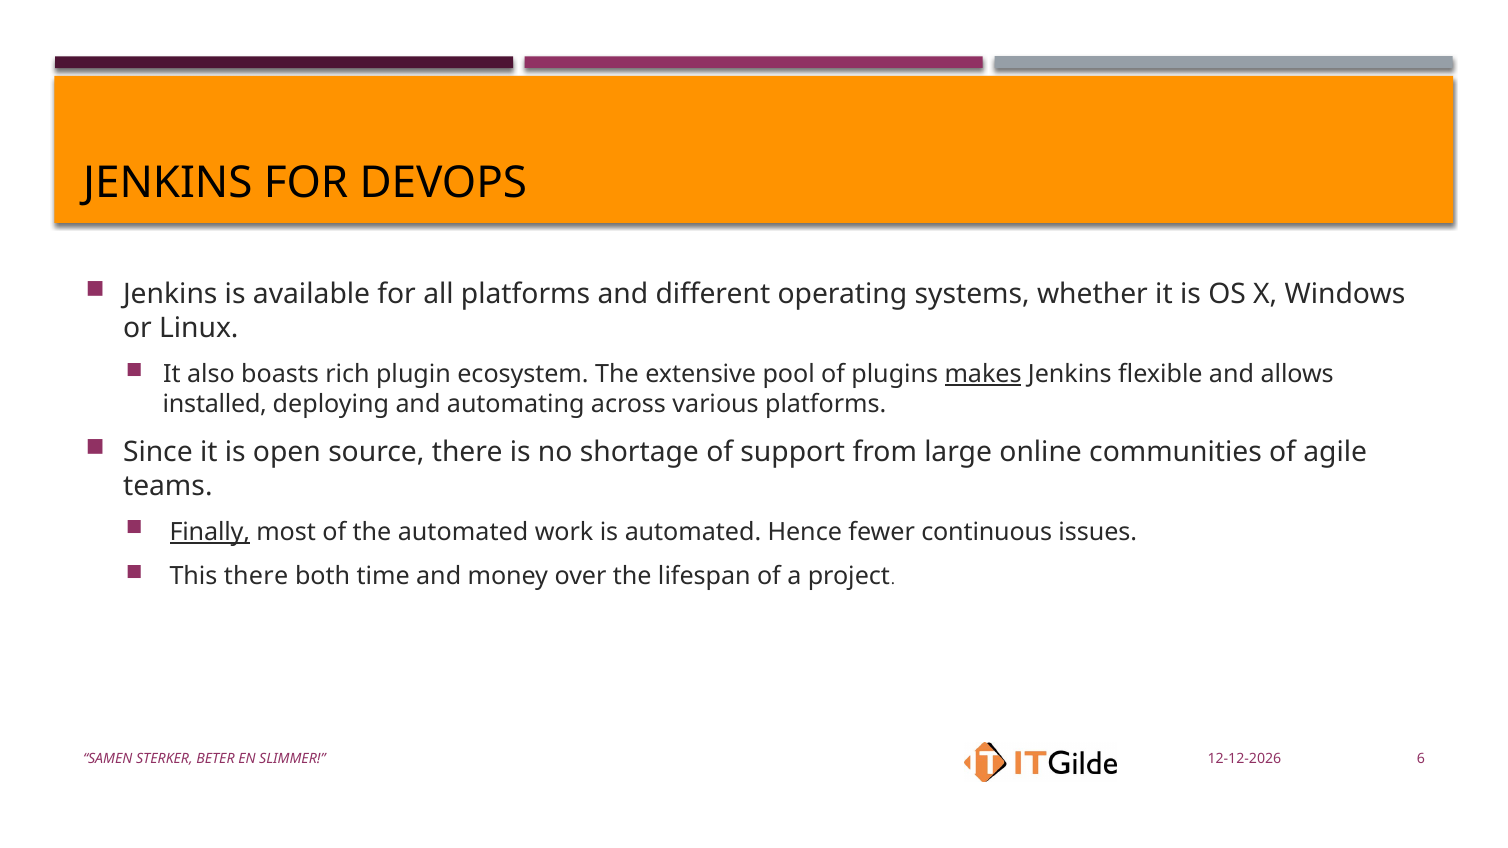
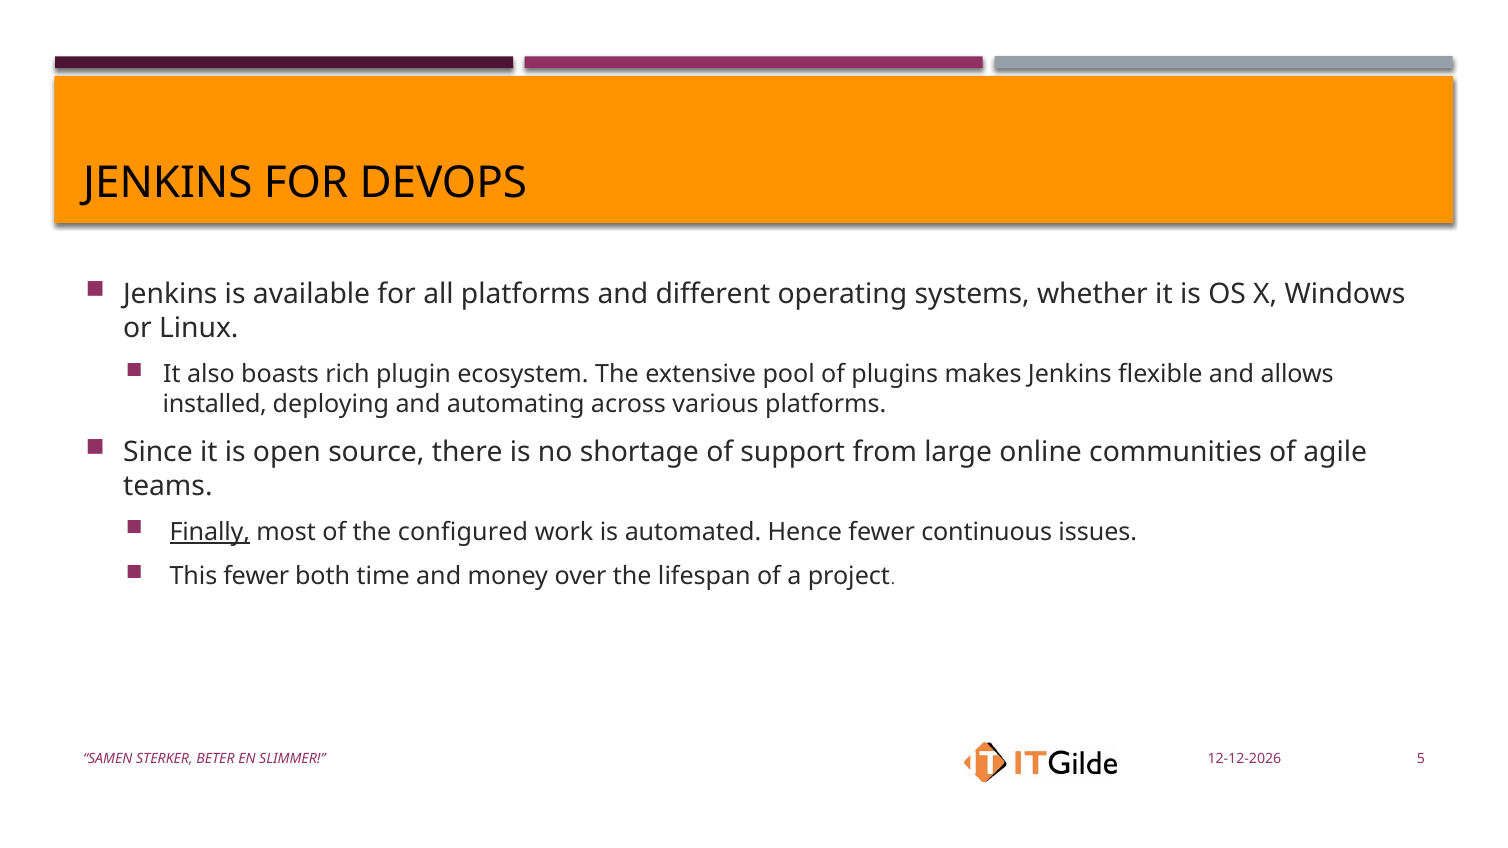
makes underline: present -> none (983, 375)
the automated: automated -> configured (463, 532)
This there: there -> fewer (256, 577)
6: 6 -> 5 (1421, 759)
